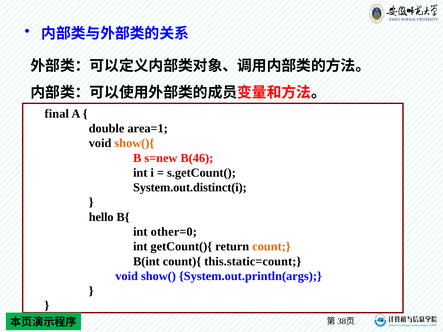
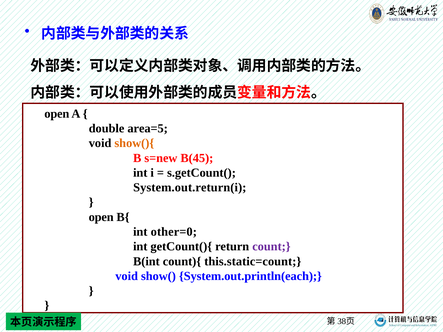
final: final -> open (57, 114)
area=1: area=1 -> area=5 (148, 129)
B(46: B(46 -> B(45 (197, 158)
System.out.distinct(i: System.out.distinct(i -> System.out.return(i (190, 188)
hello: hello -> open (101, 217)
count colour: orange -> purple (271, 247)
System.out.println(args: System.out.println(args -> System.out.println(each (250, 276)
